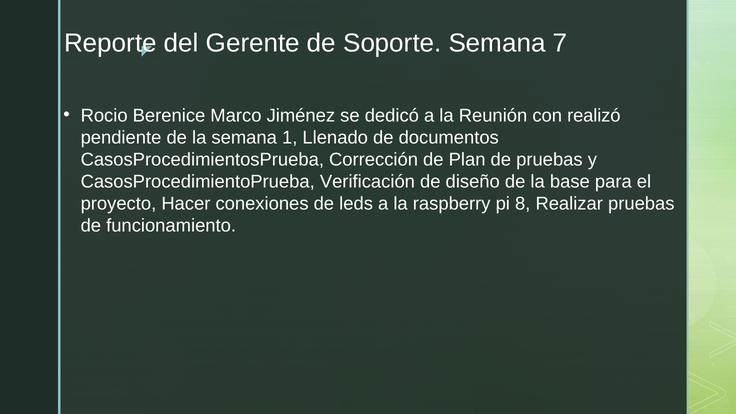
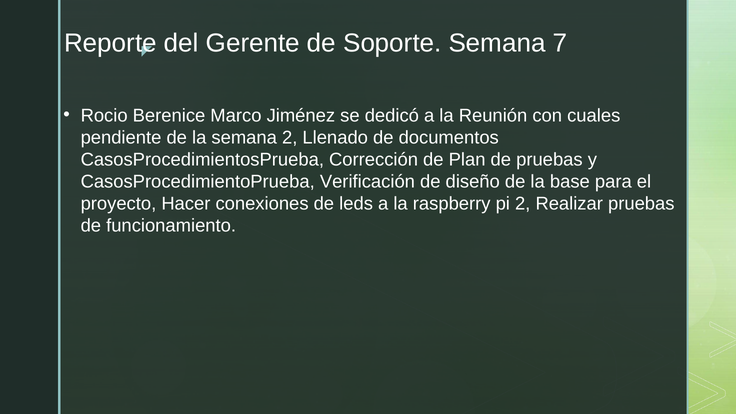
realizó: realizó -> cuales (594, 115)
semana 1: 1 -> 2 (290, 138)
pi 8: 8 -> 2 (523, 204)
